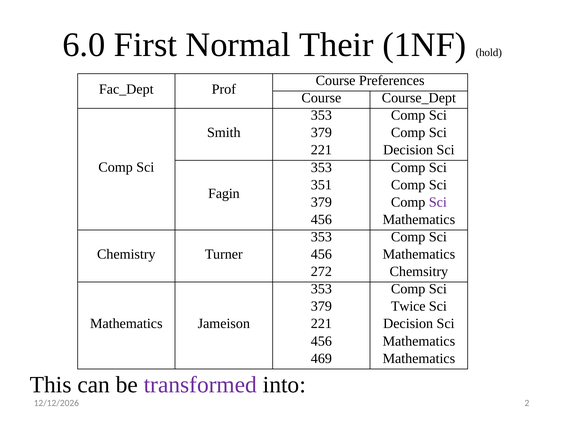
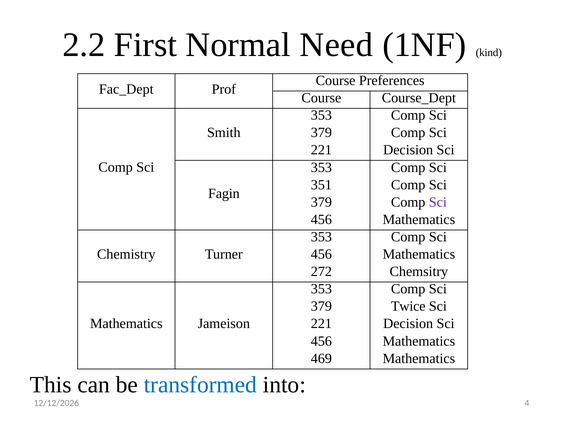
6.0: 6.0 -> 2.2 (84, 45)
Their: Their -> Need (336, 45)
hold: hold -> kind (489, 53)
transformed colour: purple -> blue (200, 385)
2: 2 -> 4 (527, 403)
